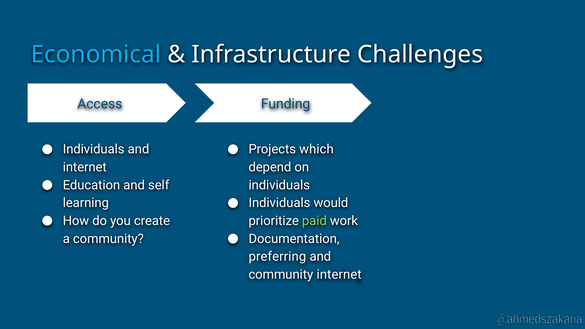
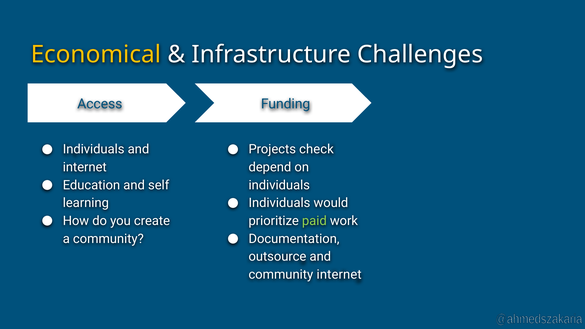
Economical colour: light blue -> yellow (96, 54)
which: which -> check (316, 149)
preferring: preferring -> outsource (277, 257)
